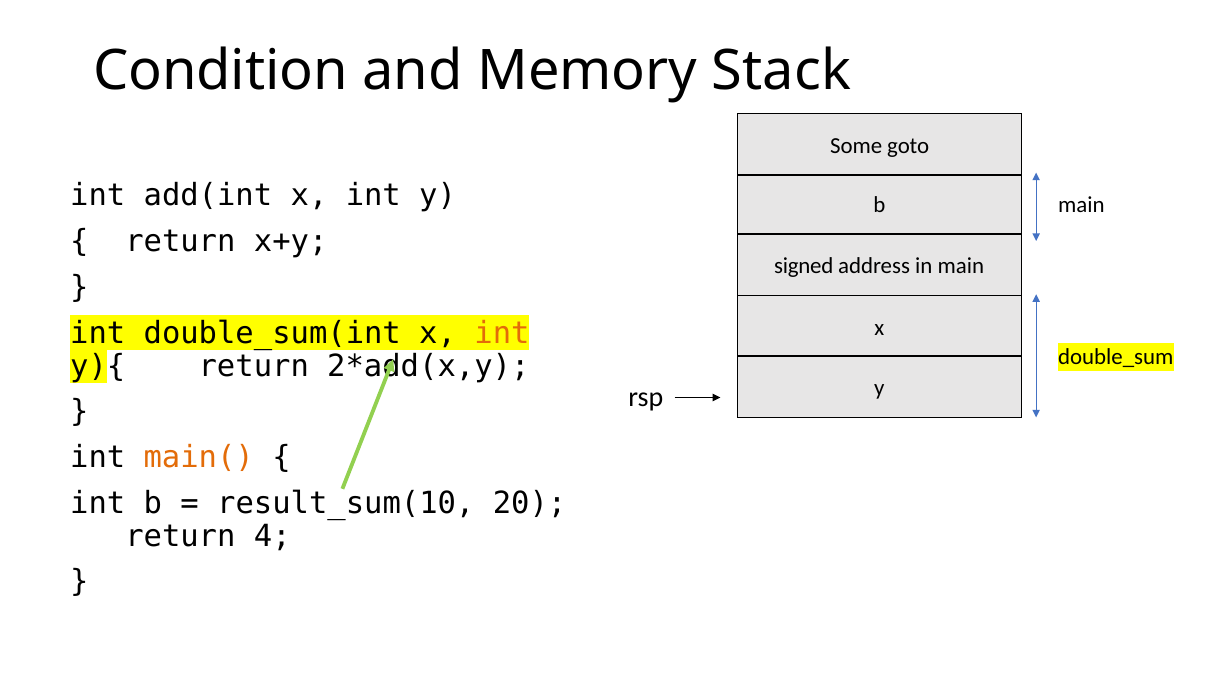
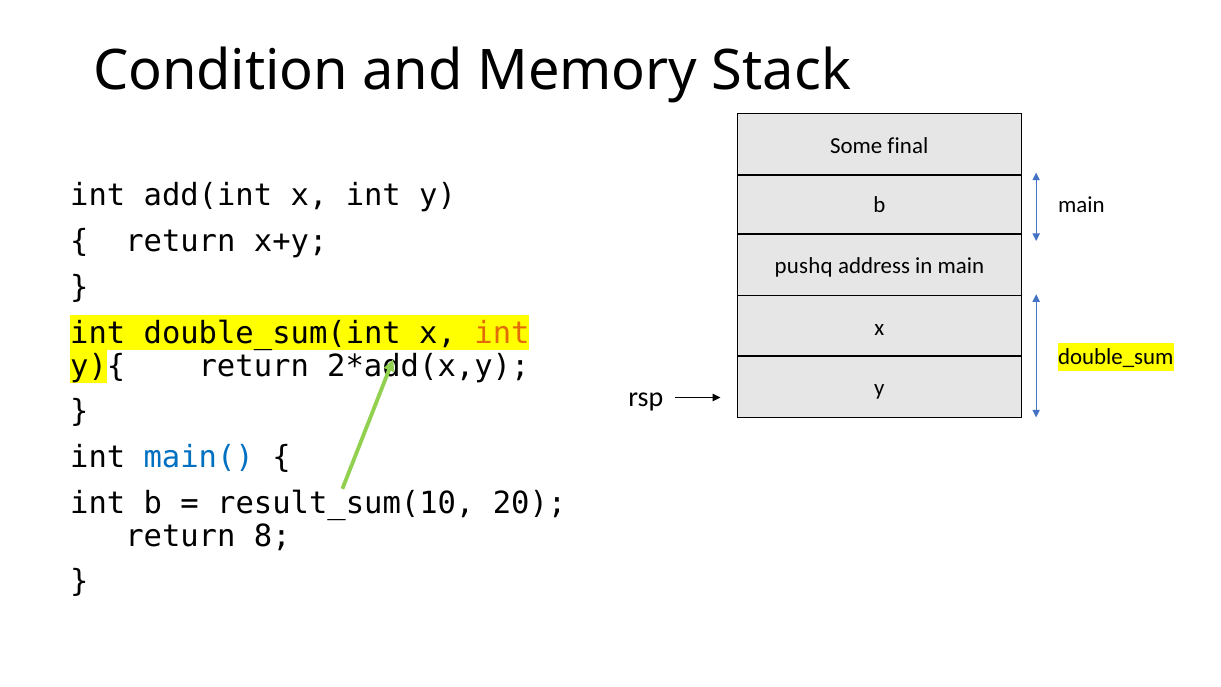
goto: goto -> final (908, 146)
signed: signed -> pushq (804, 266)
main( colour: orange -> blue (199, 457)
4: 4 -> 8 (272, 536)
